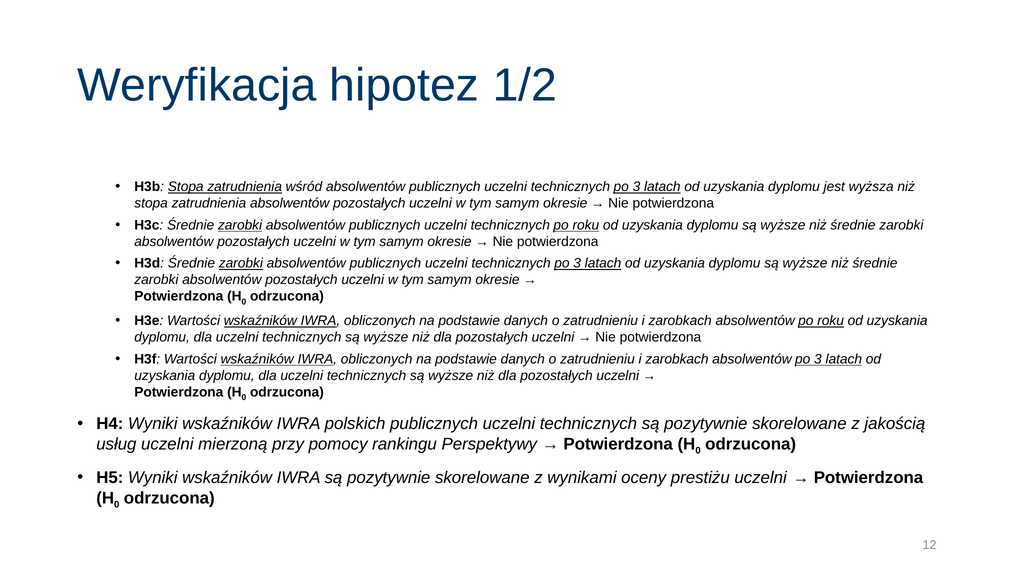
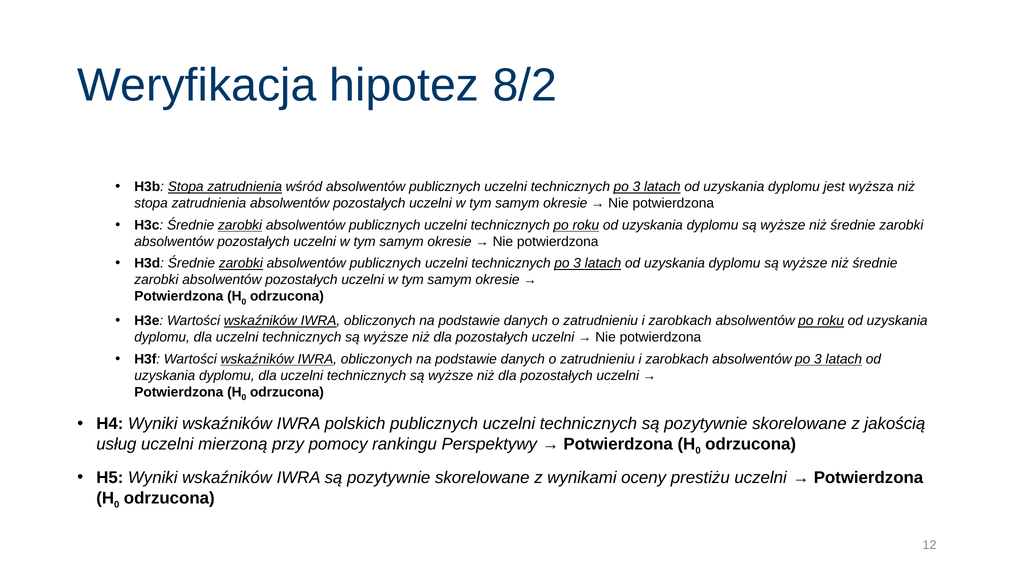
1/2: 1/2 -> 8/2 (525, 85)
